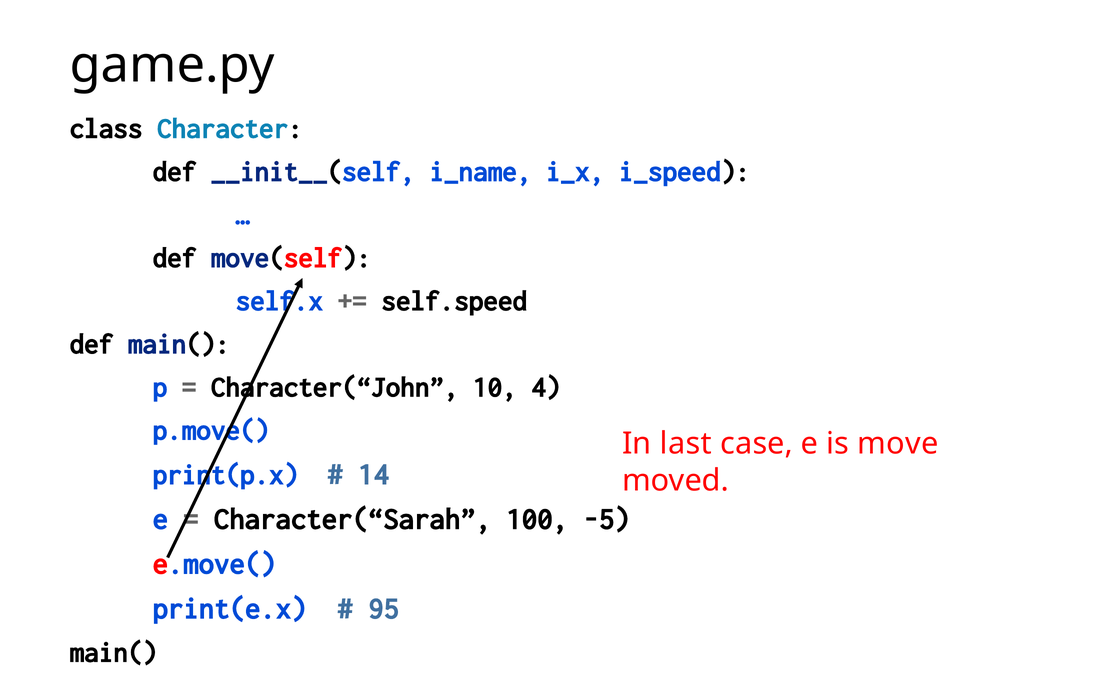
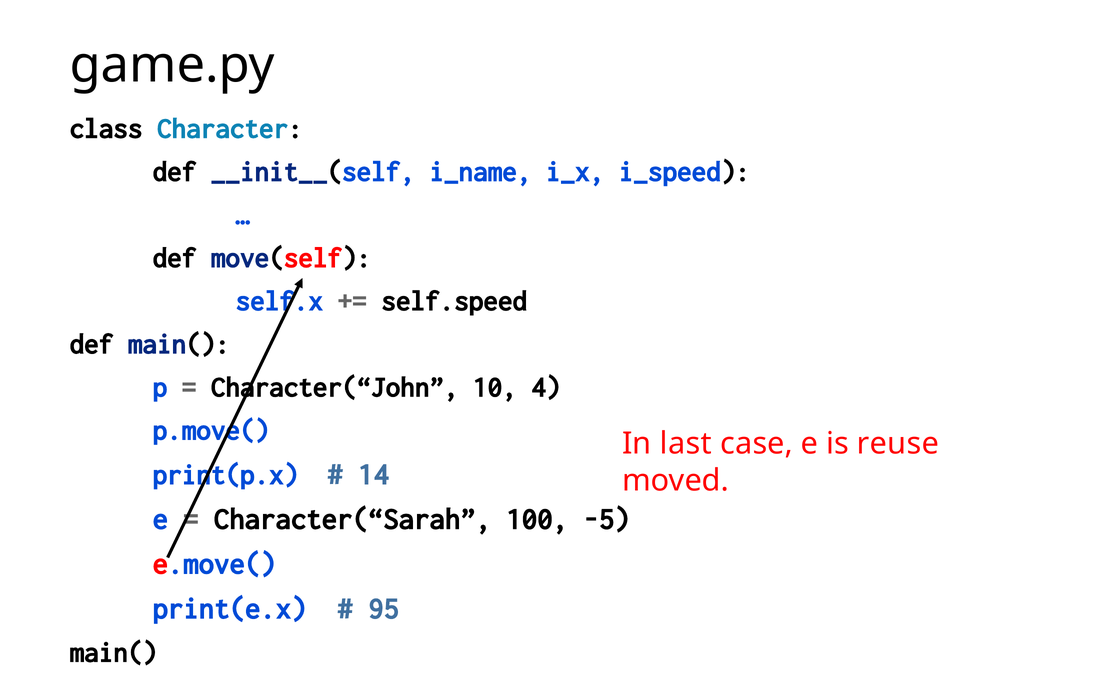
move: move -> reuse (898, 444)
